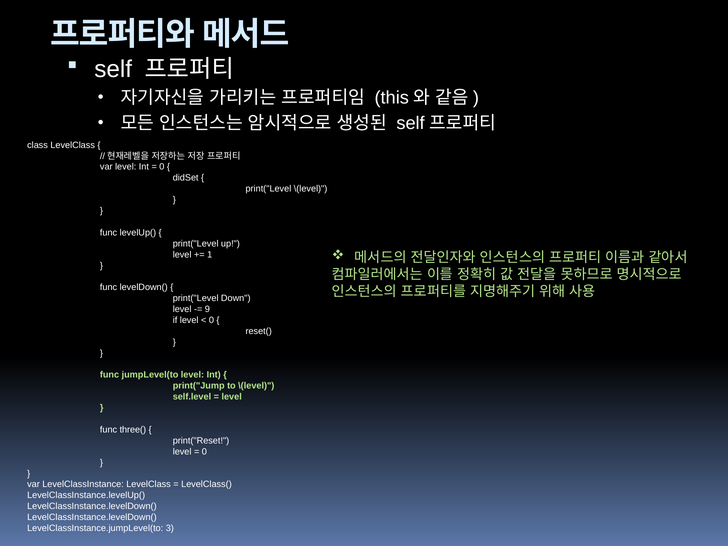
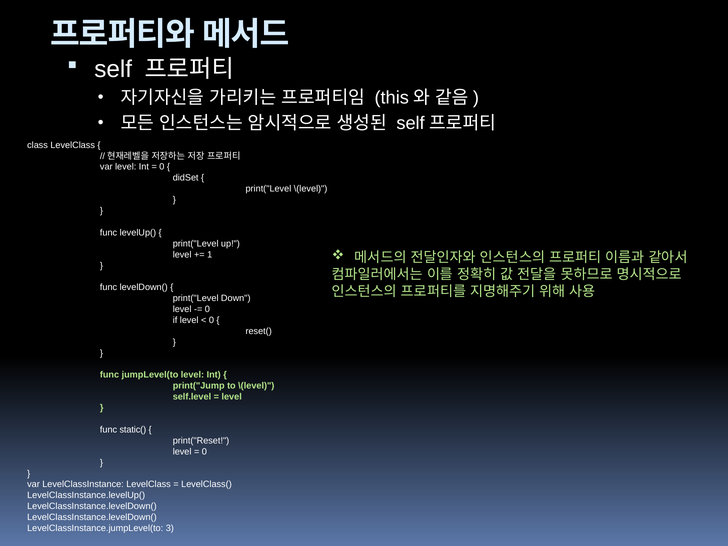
9: 9 -> 0 (207, 309)
three(: three( -> static( (133, 430)
